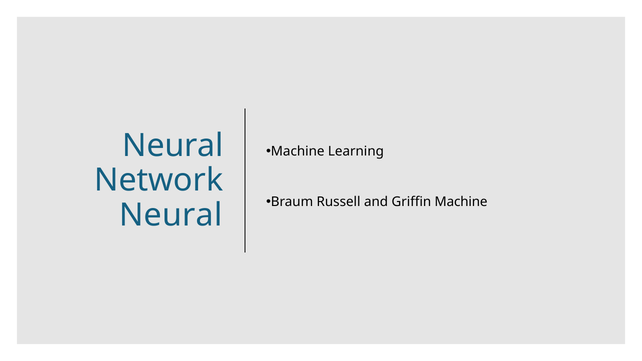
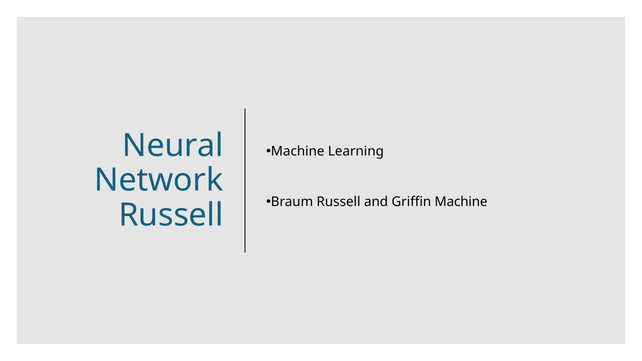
Neural: Neural -> Russell (171, 215)
